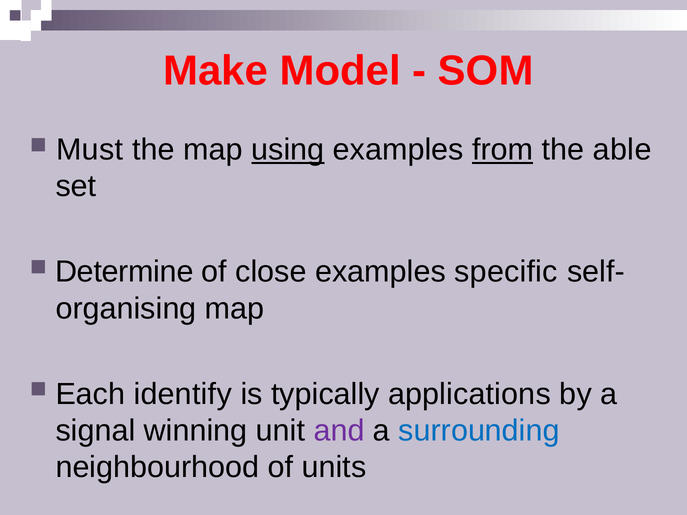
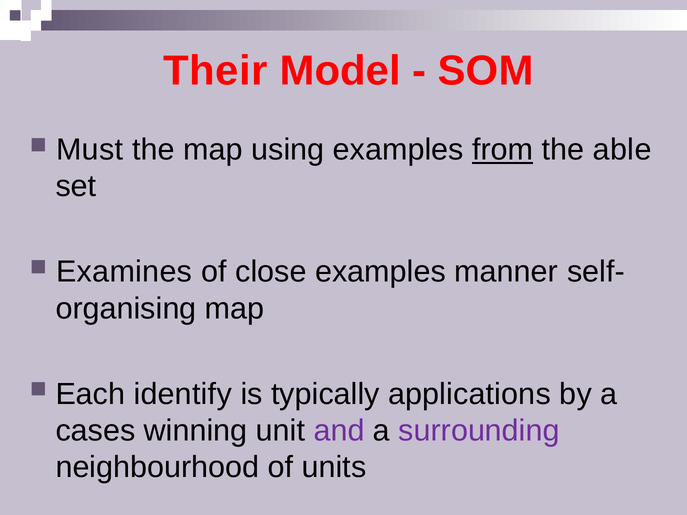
Make: Make -> Their (215, 71)
using underline: present -> none (288, 150)
Determine: Determine -> Examines (124, 272)
specific: specific -> manner (506, 272)
signal: signal -> cases (95, 431)
surrounding colour: blue -> purple (479, 431)
